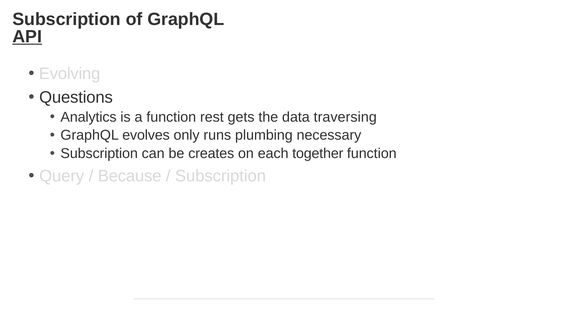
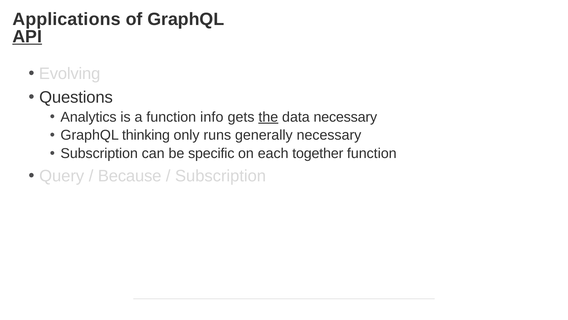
Subscription: Subscription -> Applications (67, 19)
rest: rest -> info (212, 117)
the underline: none -> present (268, 117)
data traversing: traversing -> necessary (345, 117)
evolves: evolves -> thinking (146, 135)
plumbing: plumbing -> generally (264, 135)
creates: creates -> specific (211, 153)
